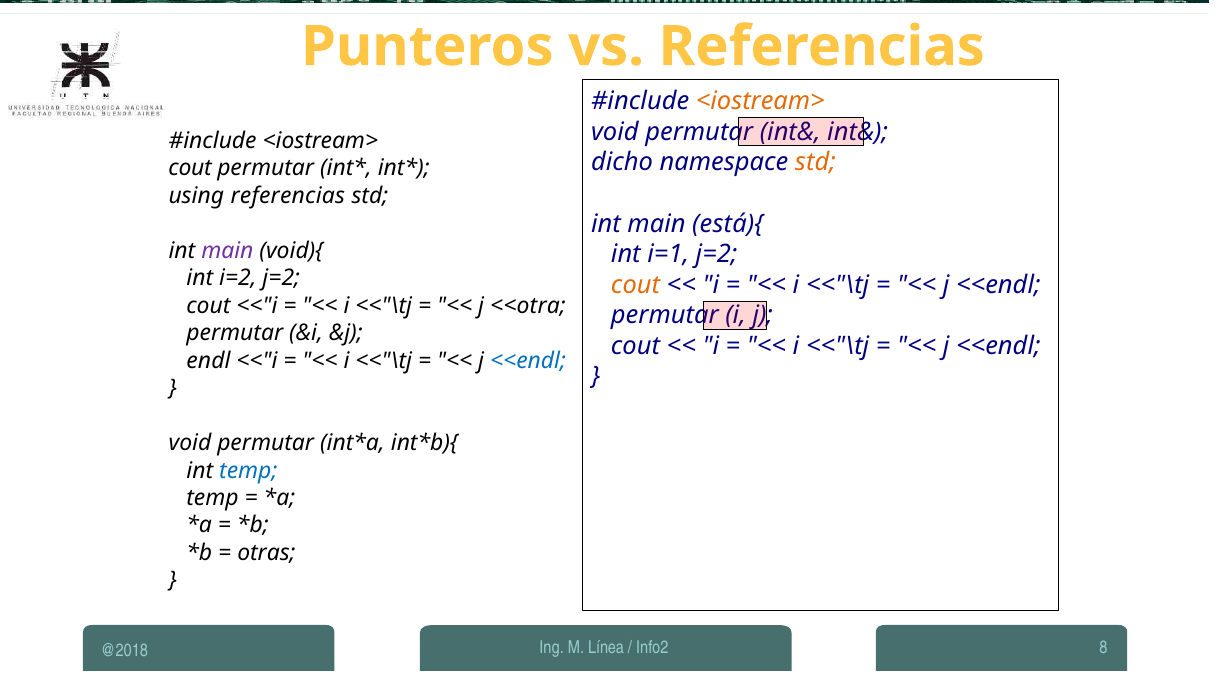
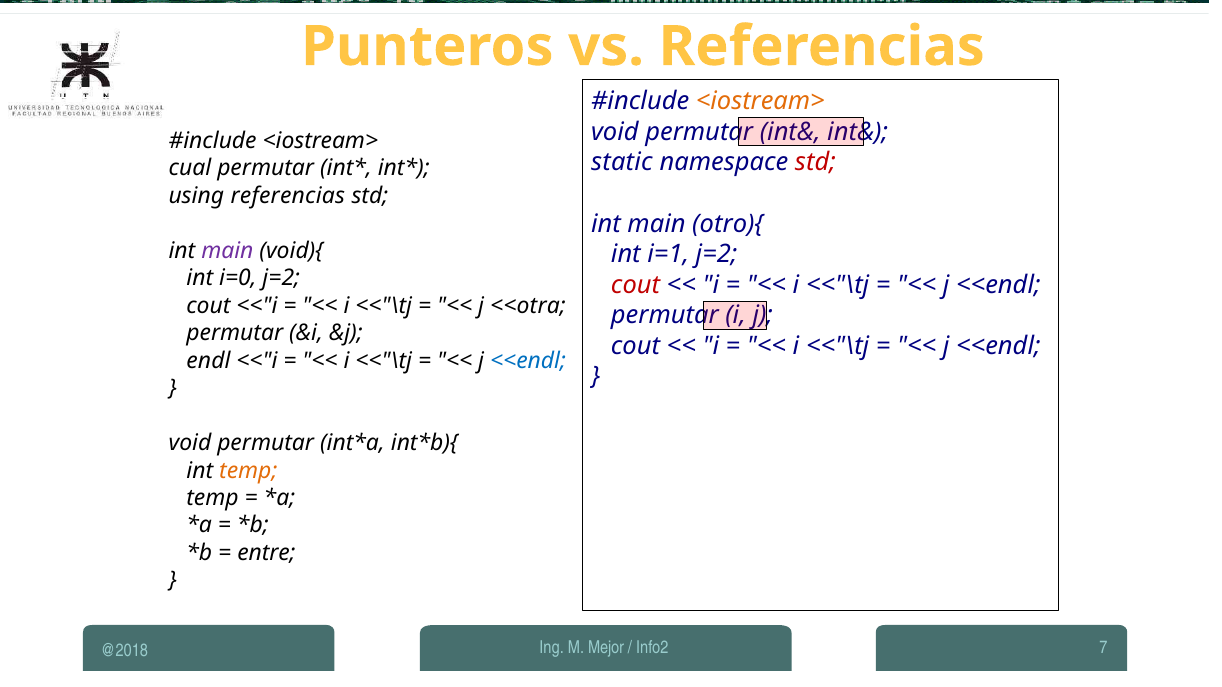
dicho: dicho -> static (622, 163)
std colour: orange -> red (815, 163)
cout: cout -> cual (190, 168)
está){: está){ -> otro){ (728, 224)
i=2: i=2 -> i=0 (238, 278)
cout colour: orange -> red (636, 285)
temp colour: blue -> orange (248, 471)
otras: otras -> entre (266, 553)
Línea: Línea -> Mejor (606, 648)
8: 8 -> 7 (1103, 648)
